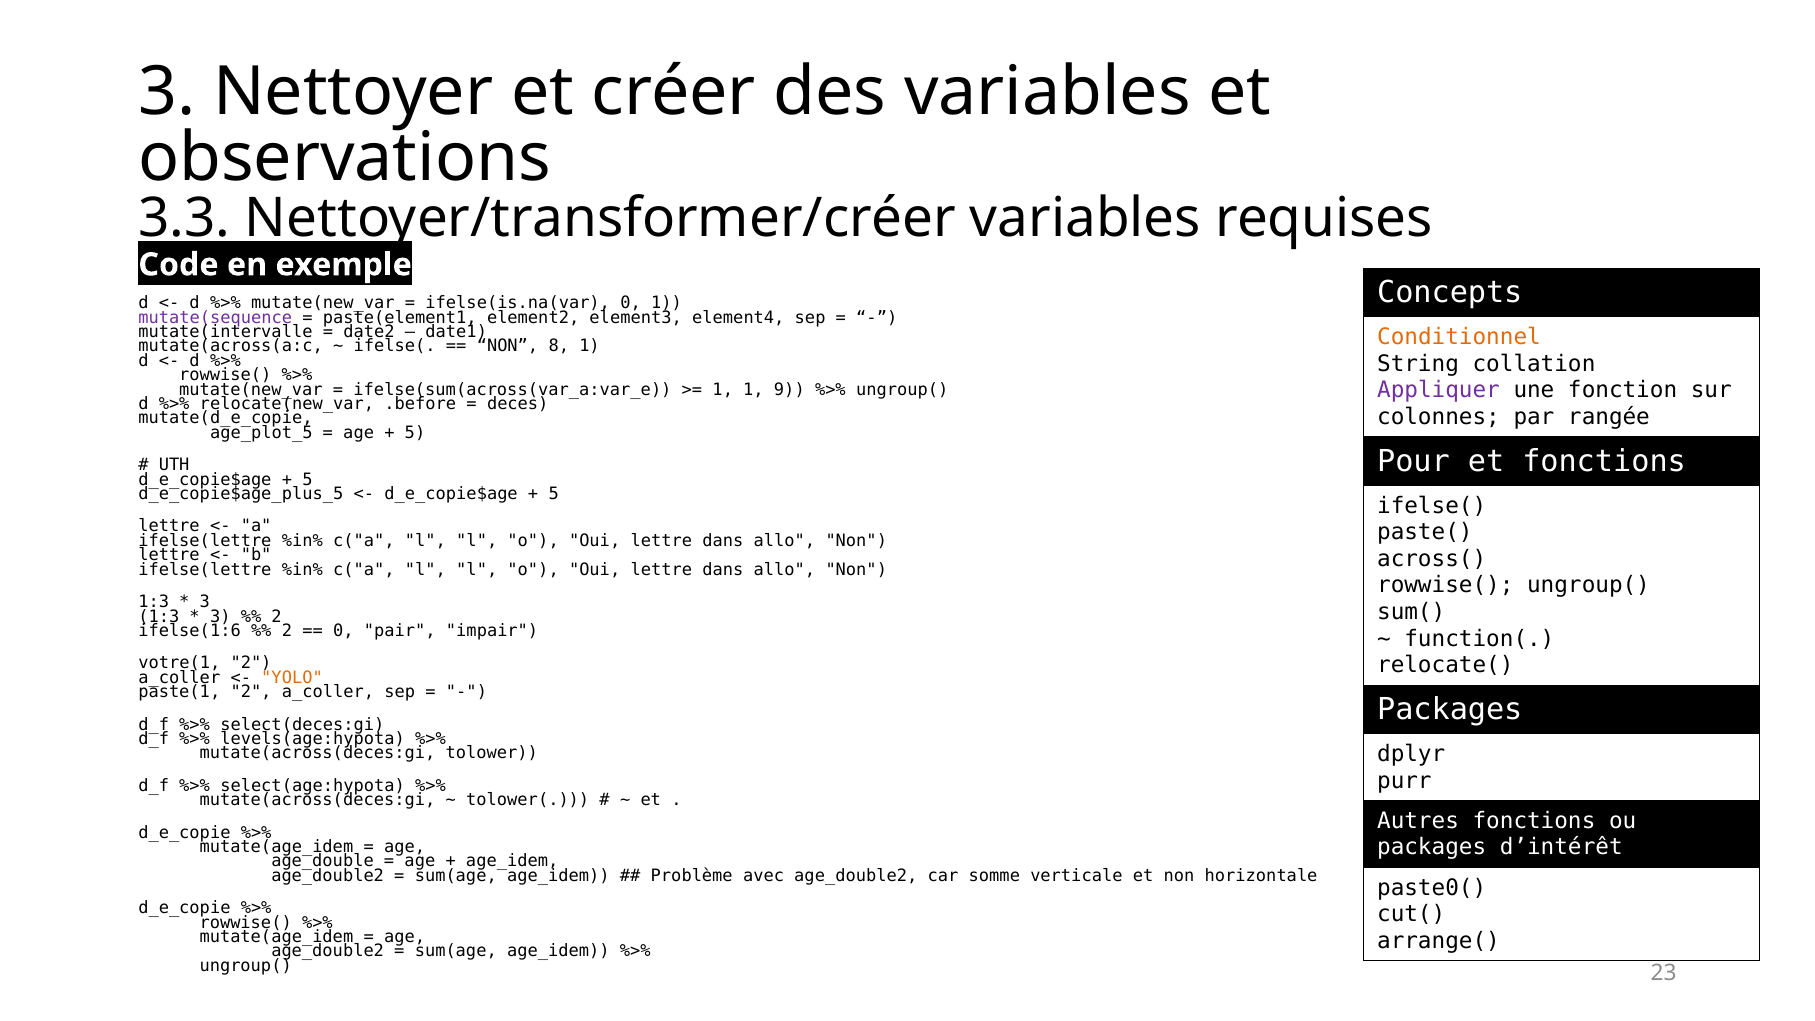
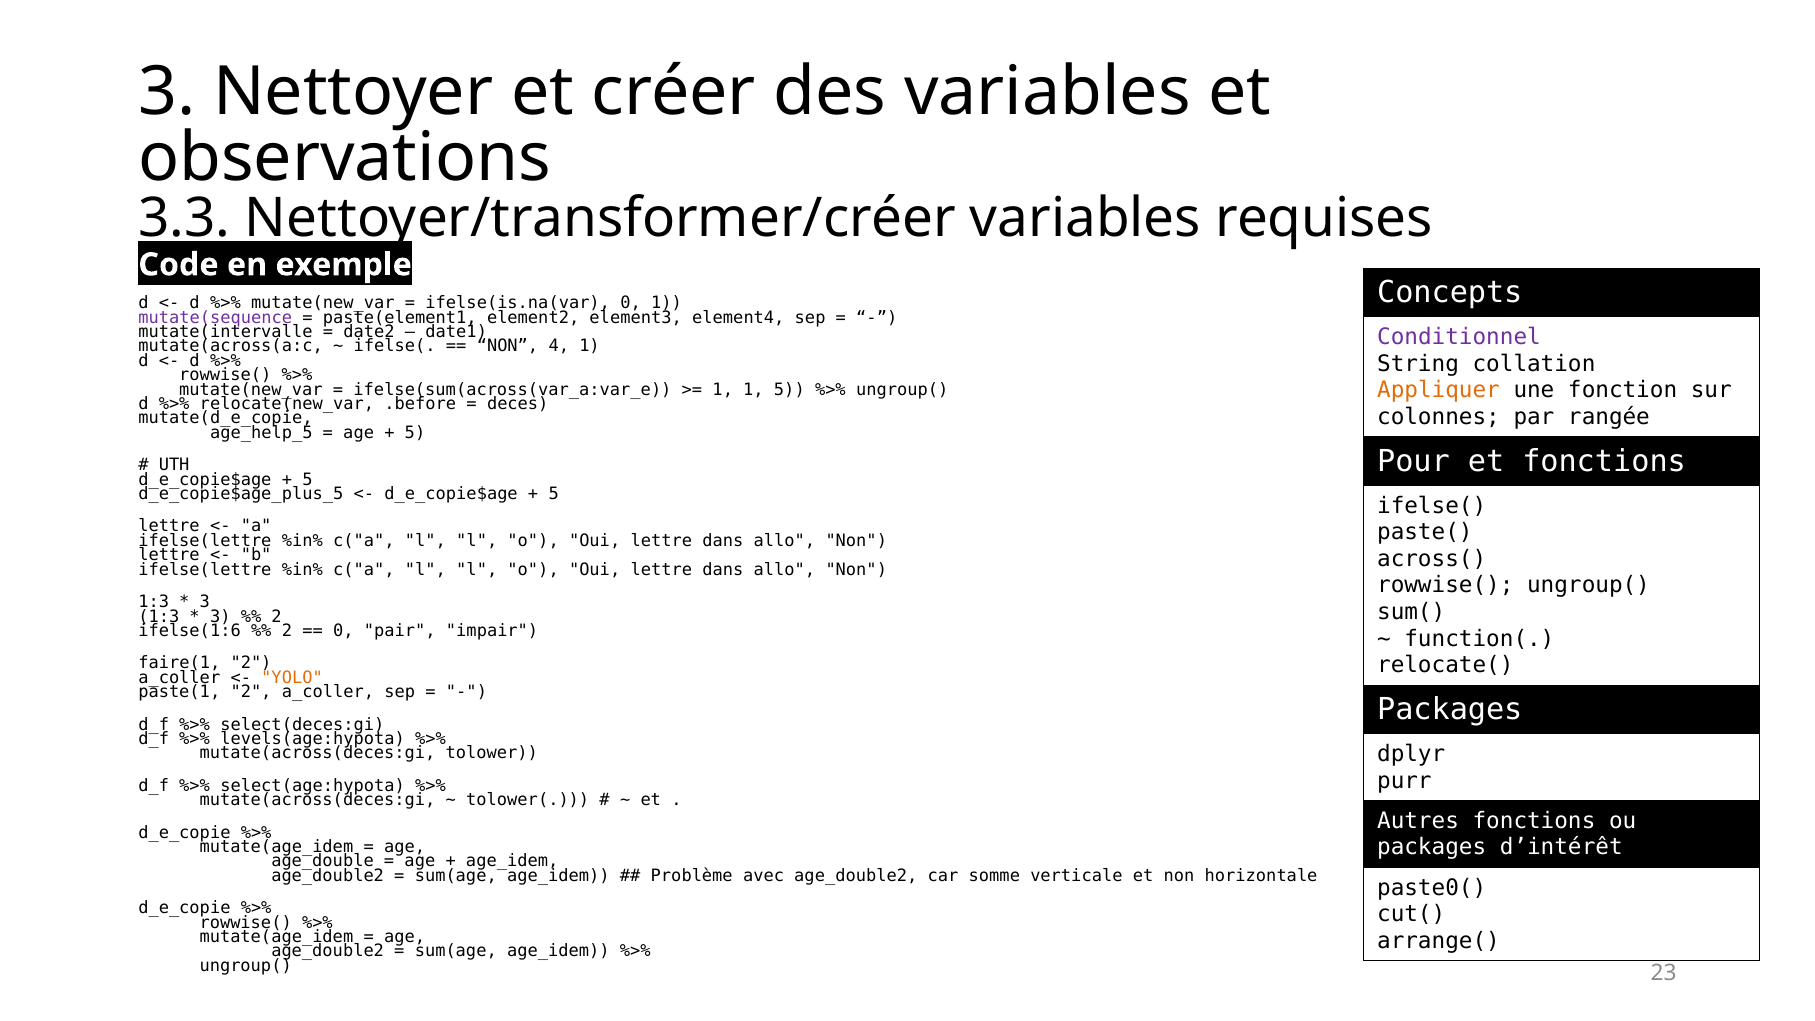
Conditionnel colour: orange -> purple (1459, 337)
8: 8 -> 4 (559, 346)
Appliquer colour: purple -> orange (1438, 390)
1 9: 9 -> 5 (789, 390)
age_plot_5: age_plot_5 -> age_help_5 (261, 433)
votre(1: votre(1 -> faire(1 (179, 663)
